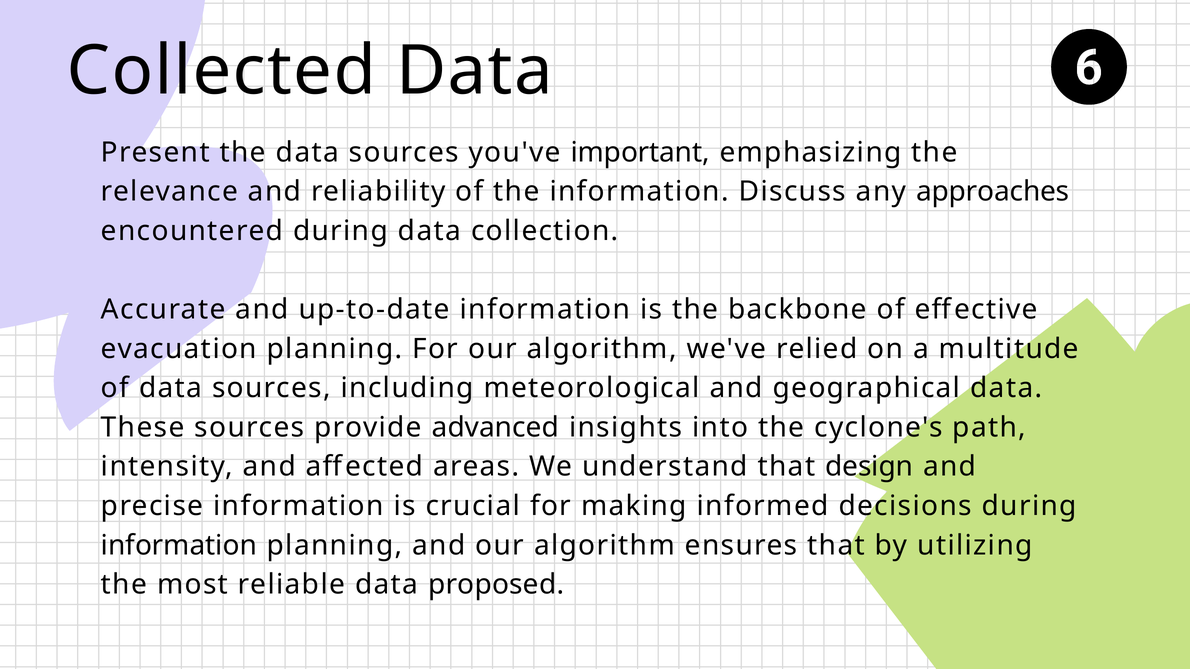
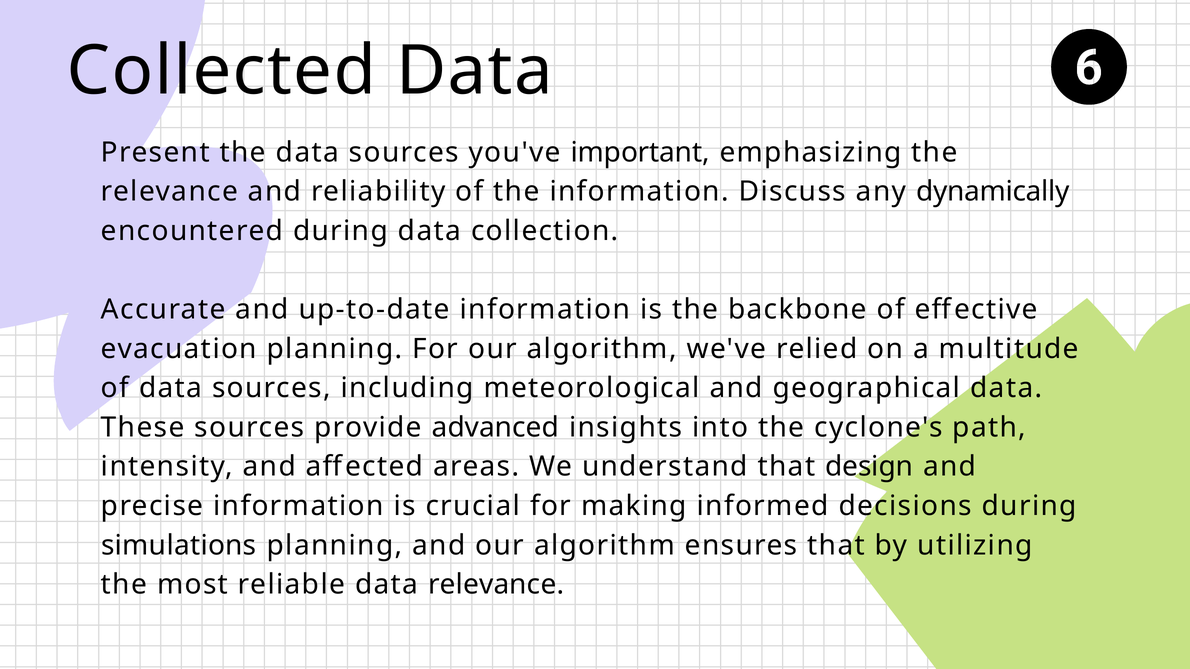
approaches: approaches -> dynamically (993, 192)
information: information -> simulations (179, 546)
data proposed: proposed -> relevance (496, 585)
